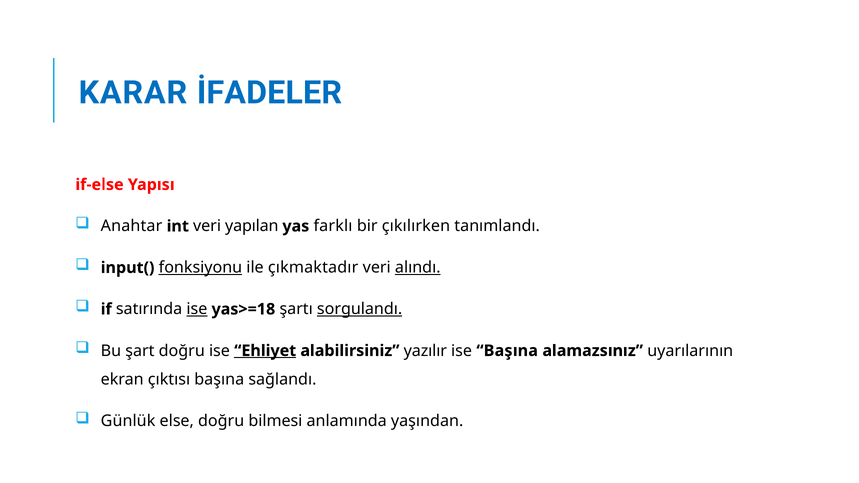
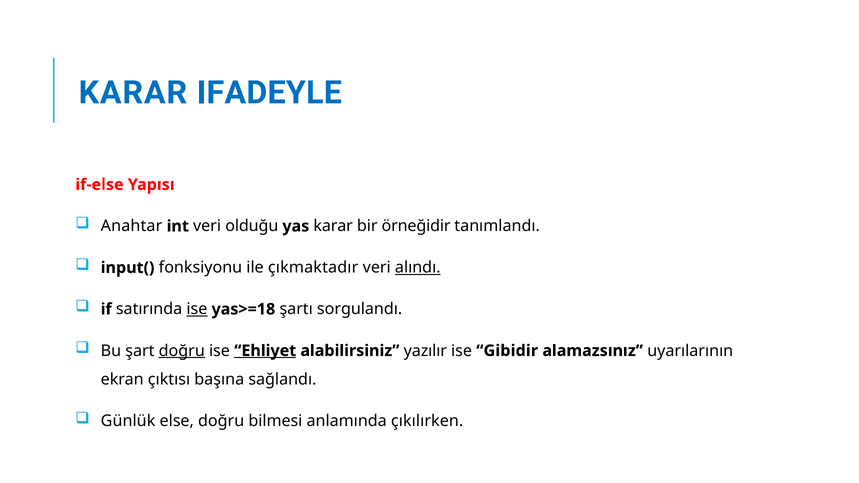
İFADELER: İFADELER -> IFADEYLE (269, 93)
yapılan: yapılan -> olduğu (252, 226)
yas farklı: farklı -> karar (333, 226)
çıkılırken: çıkılırken -> örneğidir (416, 226)
fonksiyonu underline: present -> none (200, 268)
sorgulandı underline: present -> none (360, 309)
doğru underline: none -> present (182, 351)
ise Başına: Başına -> Gibidir (507, 351)
yaşından: yaşından -> çıkılırken (427, 421)
